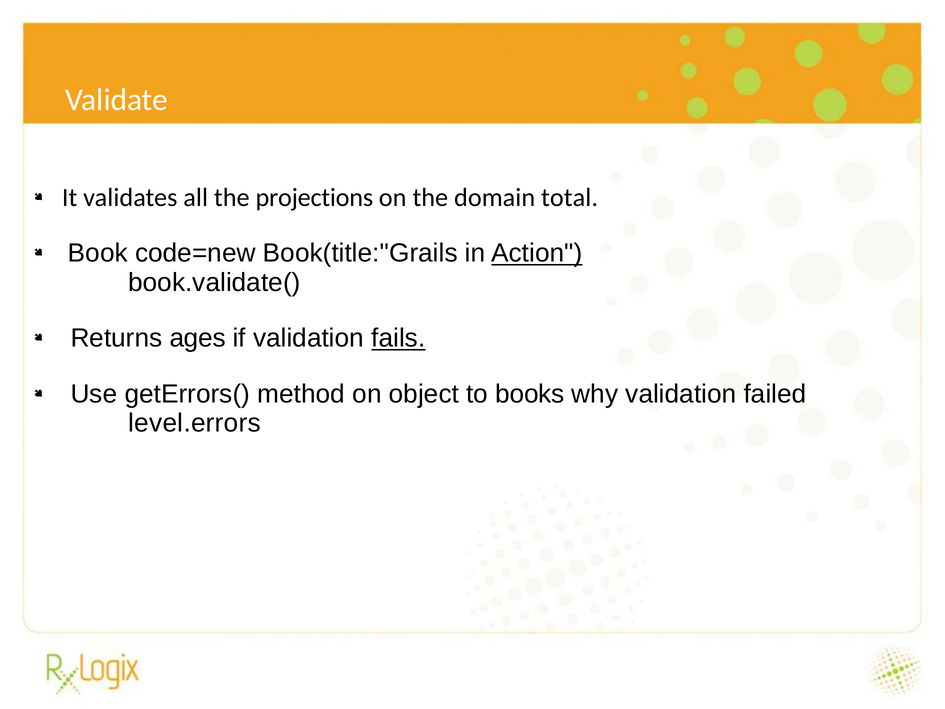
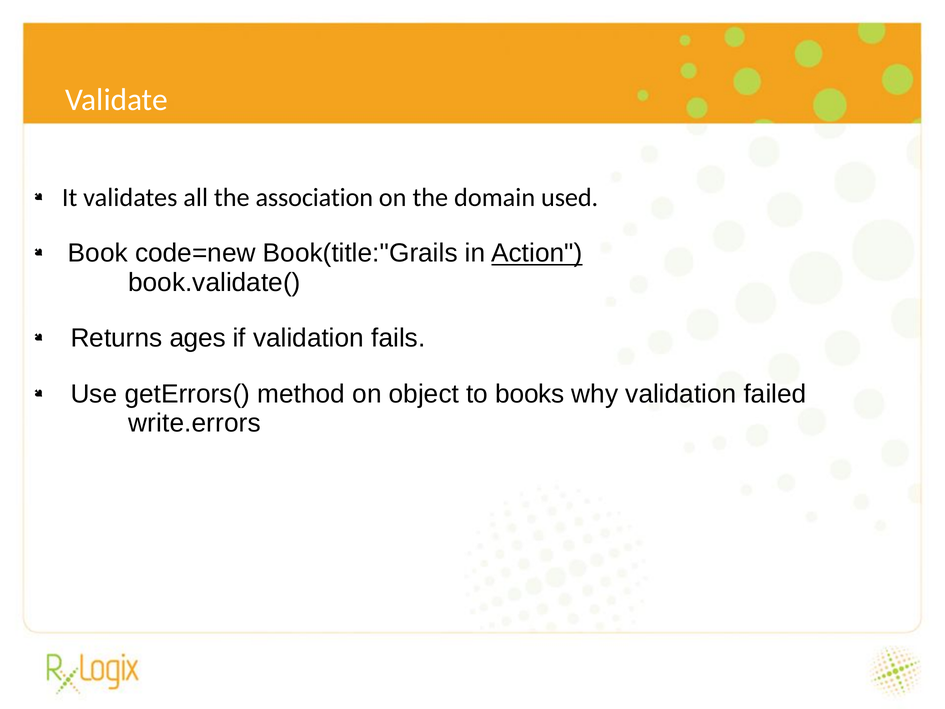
projections: projections -> association (314, 198)
total: total -> used (570, 198)
fails underline: present -> none (398, 338)
level.errors: level.errors -> write.errors (195, 423)
